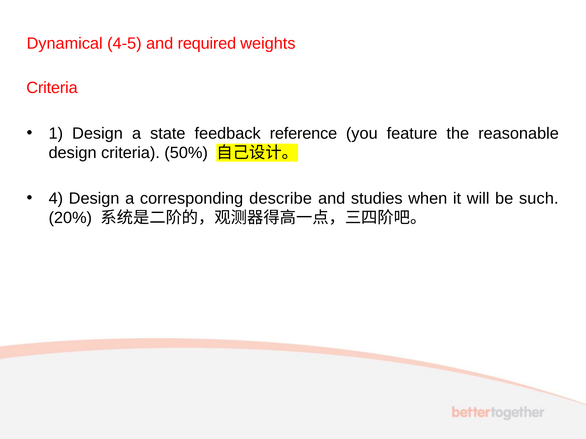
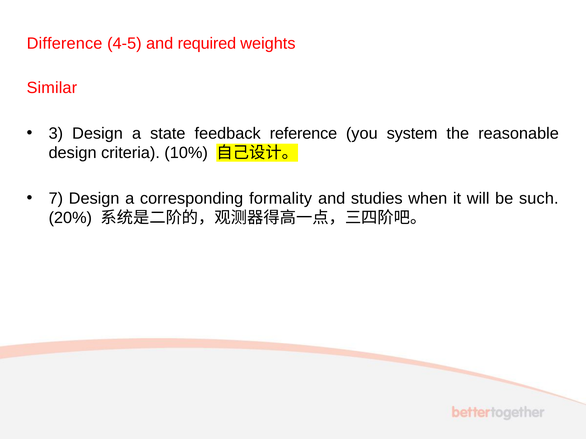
Dynamical: Dynamical -> Difference (65, 43)
Criteria: Criteria -> Similar (52, 88)
1: 1 -> 3 (56, 134)
feature: feature -> system (412, 134)
50%: 50% -> 10% (186, 153)
4: 4 -> 7 (56, 199)
describe: describe -> formality (281, 199)
